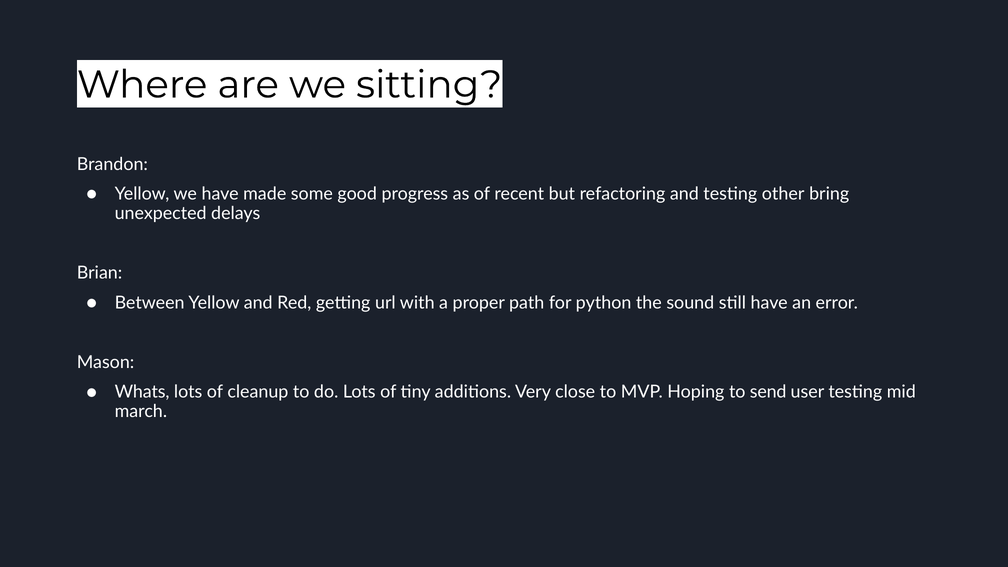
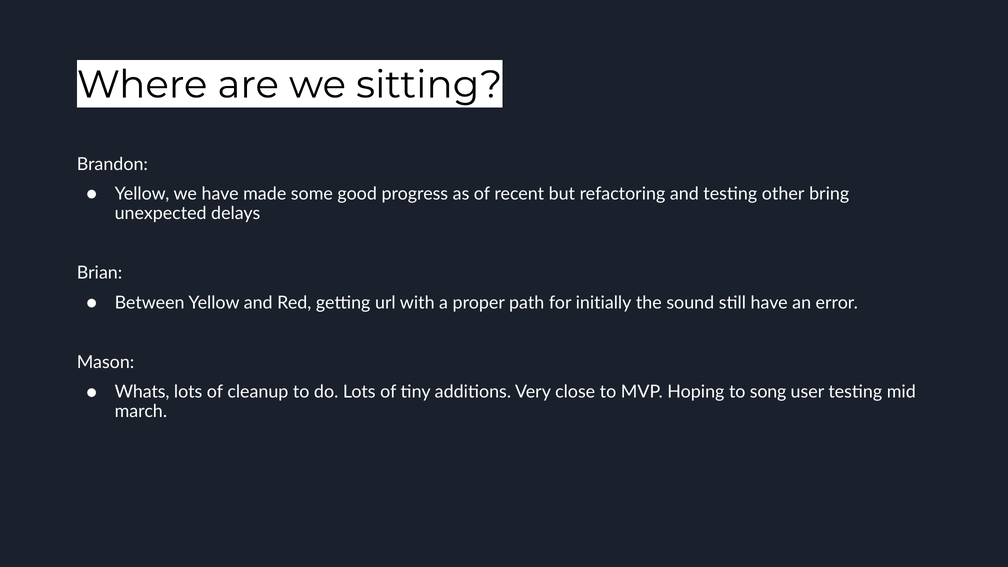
python: python -> initially (604, 303)
send: send -> song (768, 392)
